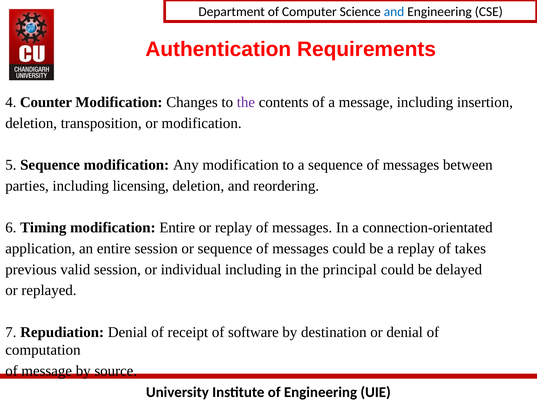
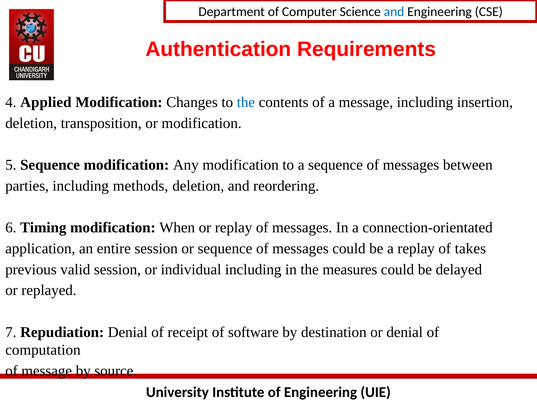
Counter: Counter -> Applied (46, 102)
the colour: purple -> blue (246, 102)
licensing: licensing -> methods (141, 186)
modification Entire: Entire -> When (177, 227)
principal: principal -> measures (350, 269)
